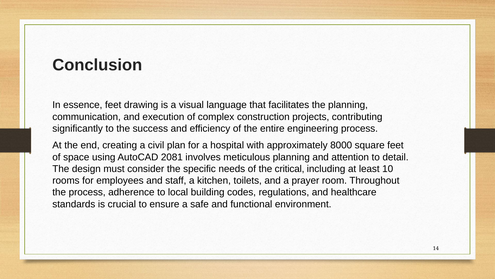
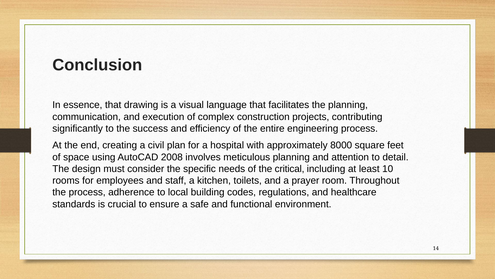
essence feet: feet -> that (113, 105)
2081: 2081 -> 2008 (172, 157)
